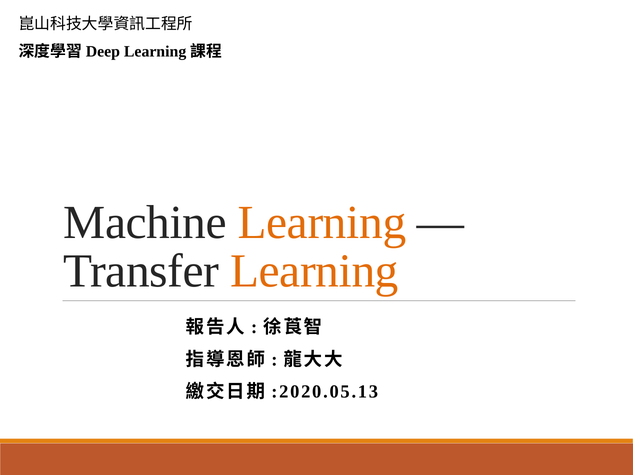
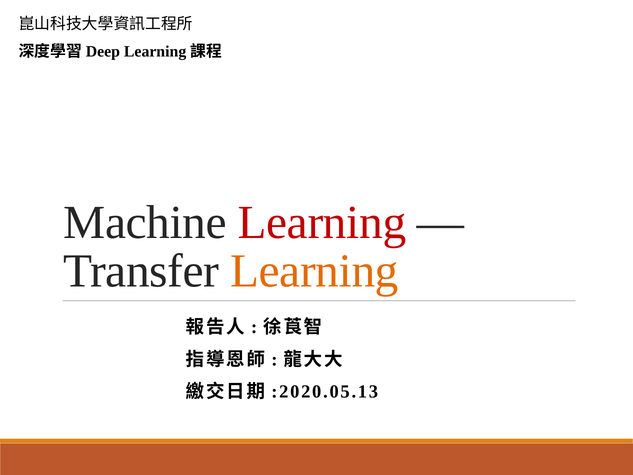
Learning colour: orange -> red (322, 222)
